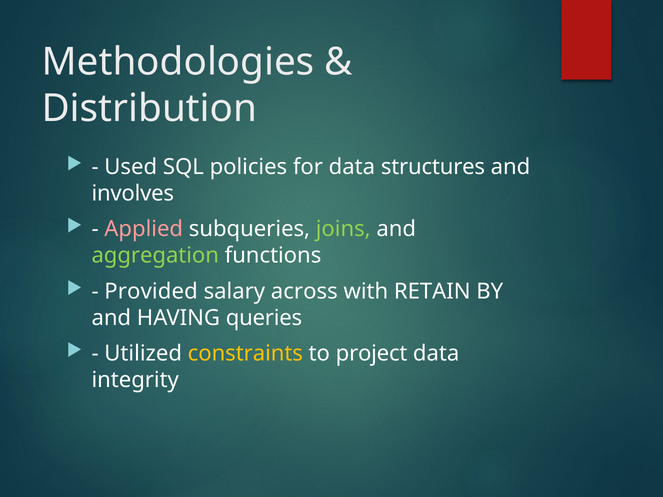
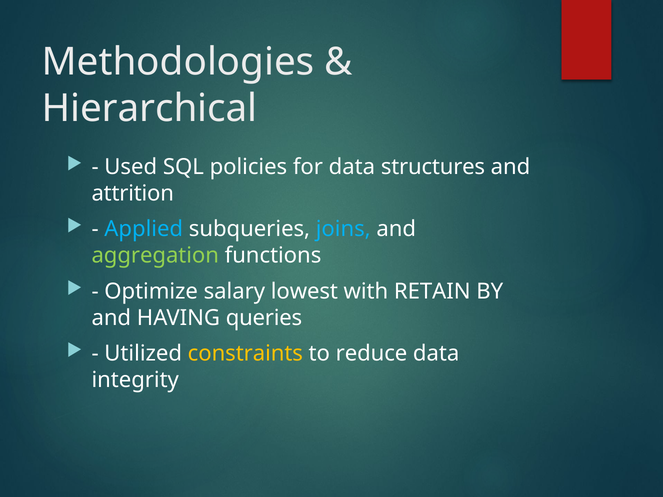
Distribution: Distribution -> Hierarchical (149, 108)
involves: involves -> attrition (133, 194)
Applied colour: pink -> light blue (144, 229)
joins colour: light green -> light blue (343, 229)
Provided: Provided -> Optimize (151, 291)
across: across -> lowest (304, 291)
project: project -> reduce (372, 354)
